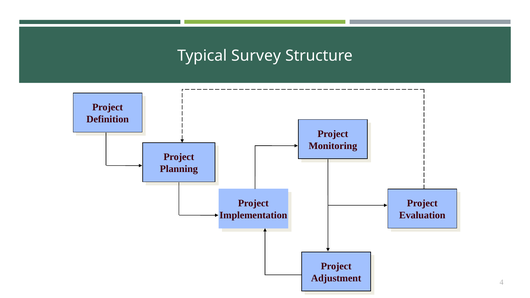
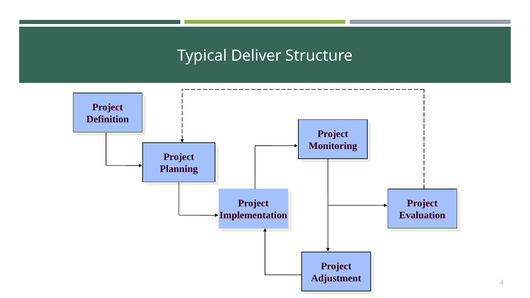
Survey: Survey -> Deliver (256, 56)
